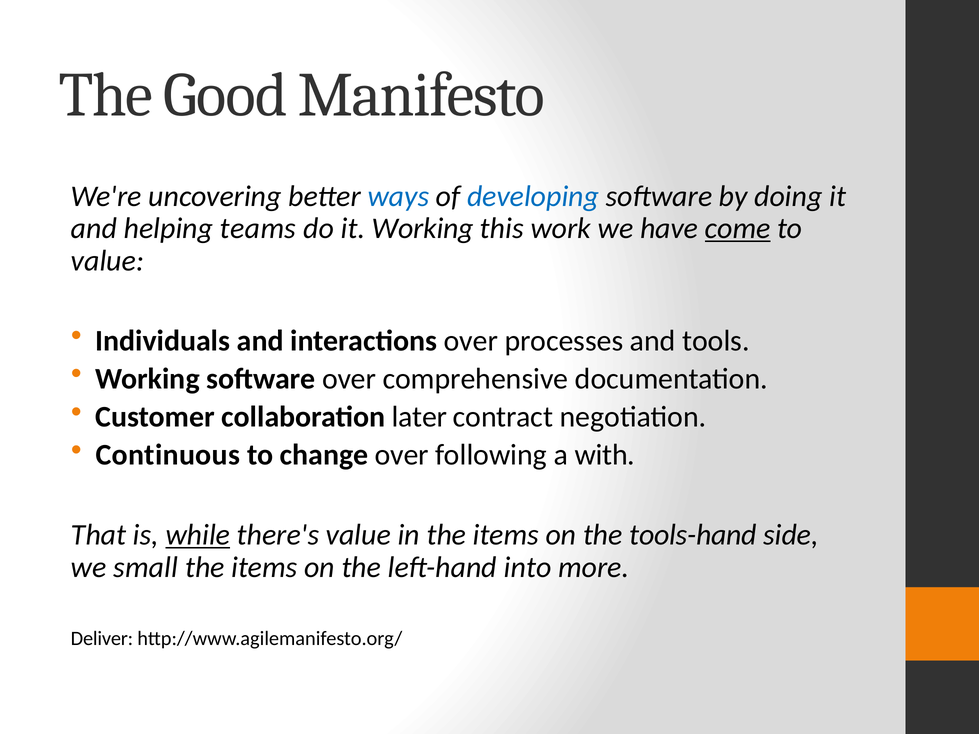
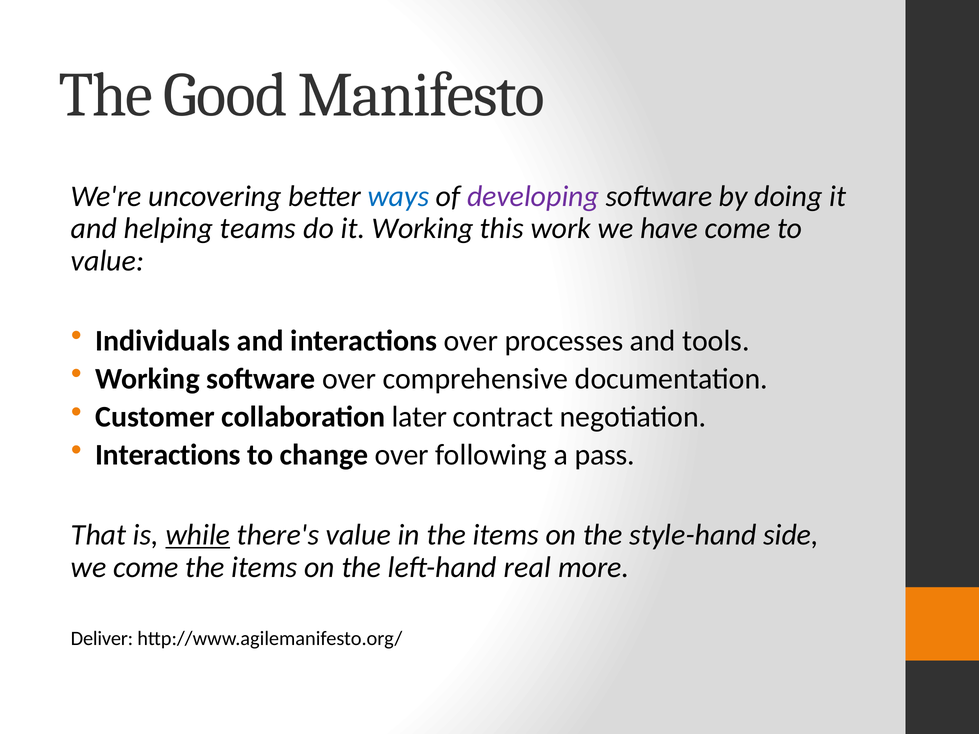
developing colour: blue -> purple (533, 196)
come underline: present -> none (738, 229)
Continuous: Continuous -> Interactions (168, 455)
with: with -> pass (605, 455)
tools-hand: tools-hand -> style-hand (693, 535)
we small: small -> come (146, 567)
into: into -> real (527, 567)
